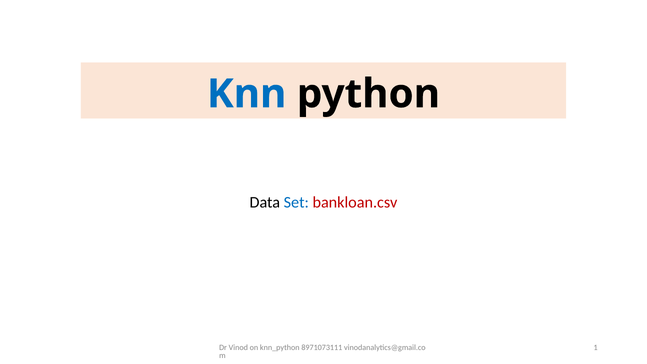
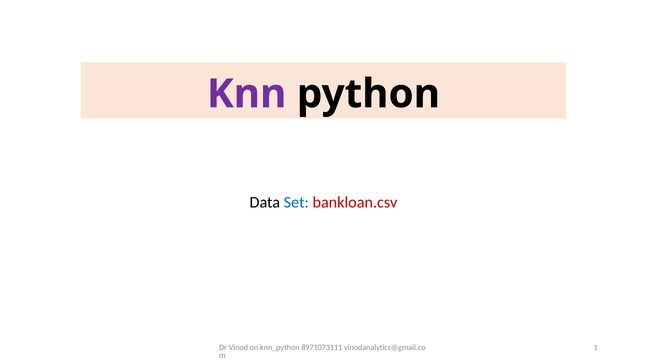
Knn colour: blue -> purple (247, 94)
